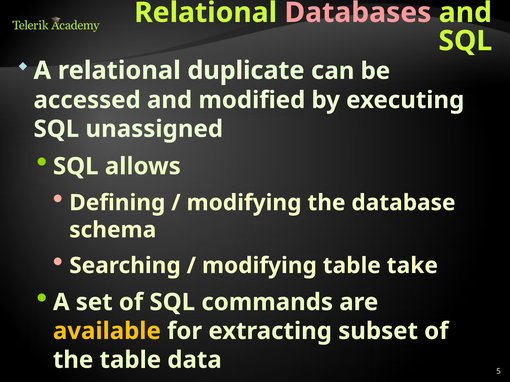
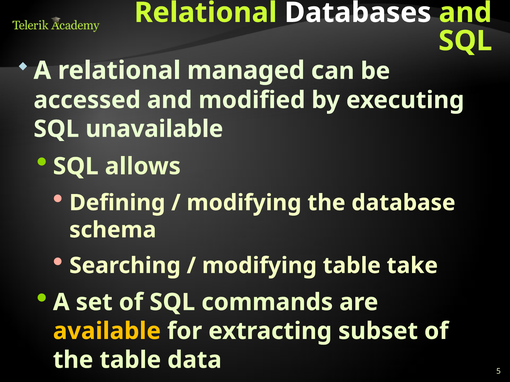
Databases colour: pink -> white (358, 13)
duplicate: duplicate -> managed (246, 71)
unassigned: unassigned -> unavailable (154, 129)
